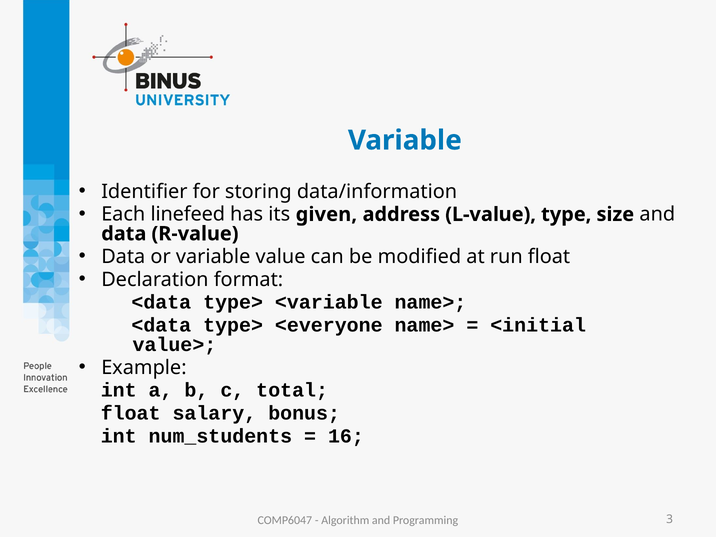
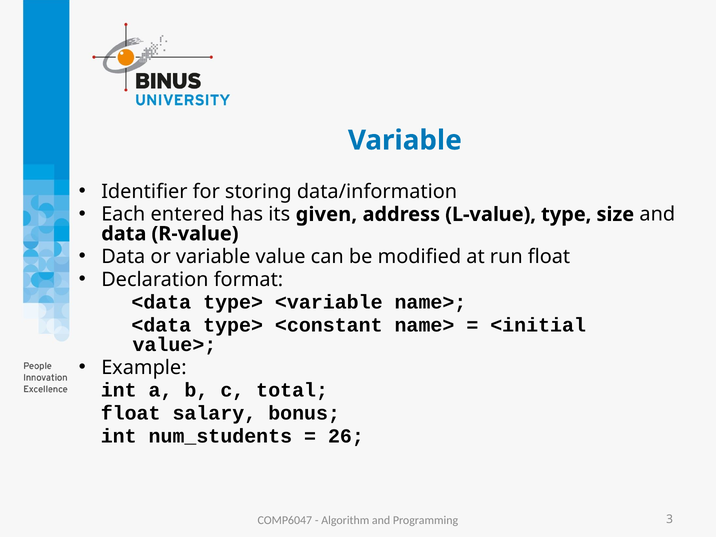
linefeed: linefeed -> entered (188, 214)
<everyone: <everyone -> <constant (329, 325)
16: 16 -> 26 (346, 436)
